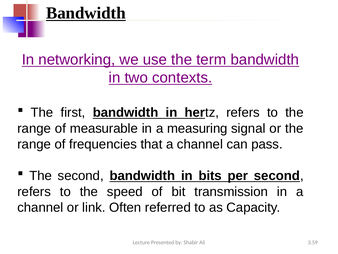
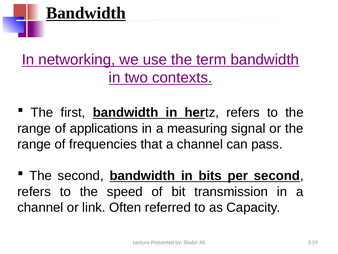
measurable: measurable -> applications (104, 128)
